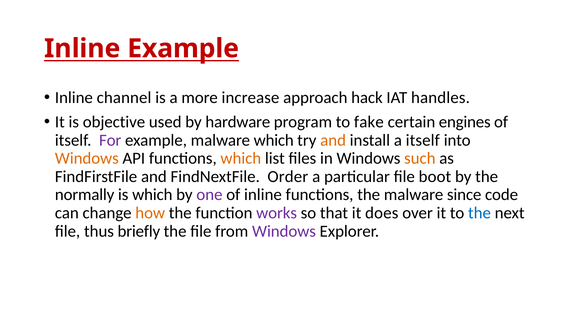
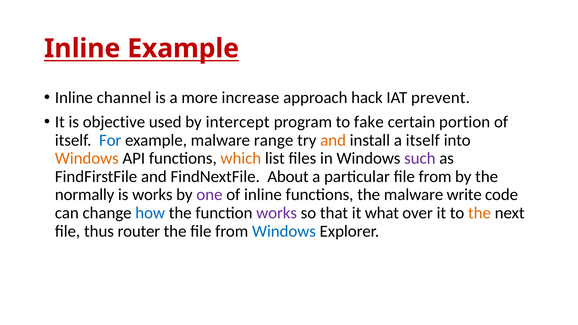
handles: handles -> prevent (440, 98)
hardware: hardware -> intercept (238, 122)
engines: engines -> portion (465, 122)
For colour: purple -> blue (110, 140)
malware which: which -> range (274, 140)
such colour: orange -> purple (420, 158)
Order: Order -> About (288, 177)
particular file boot: boot -> from (435, 177)
is which: which -> works (152, 195)
since: since -> write (464, 195)
how colour: orange -> blue (150, 213)
does: does -> what (382, 213)
the colour: blue -> orange (479, 213)
briefly: briefly -> router (139, 231)
Windows colour: purple -> blue (284, 231)
